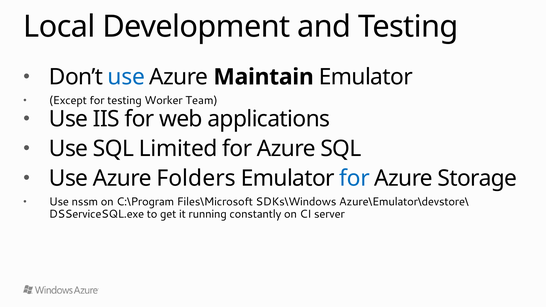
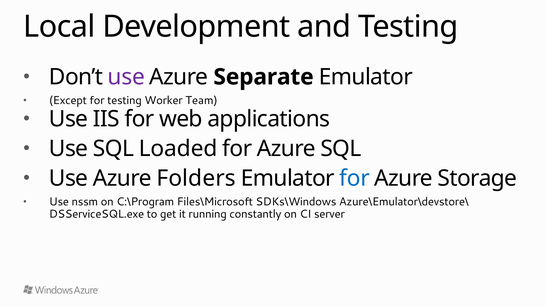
use colour: blue -> purple (126, 77)
Maintain: Maintain -> Separate (264, 77)
Limited: Limited -> Loaded (178, 149)
